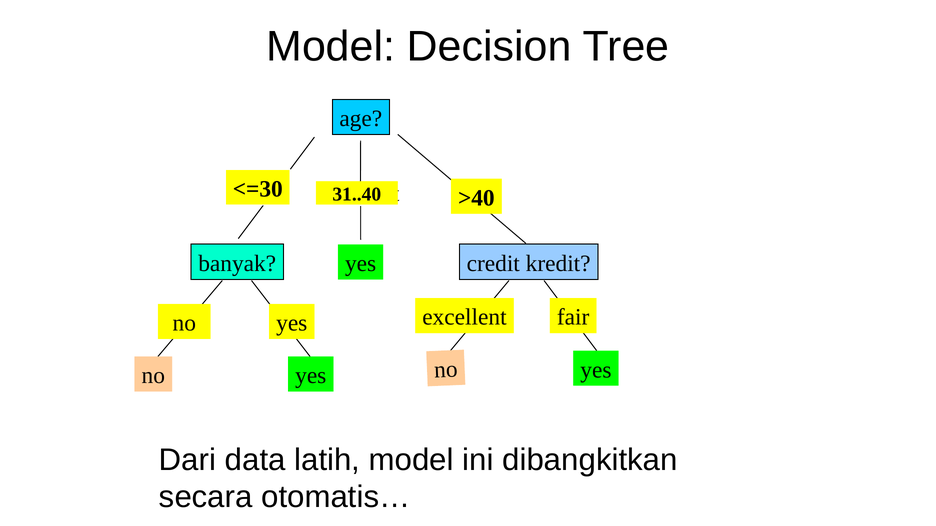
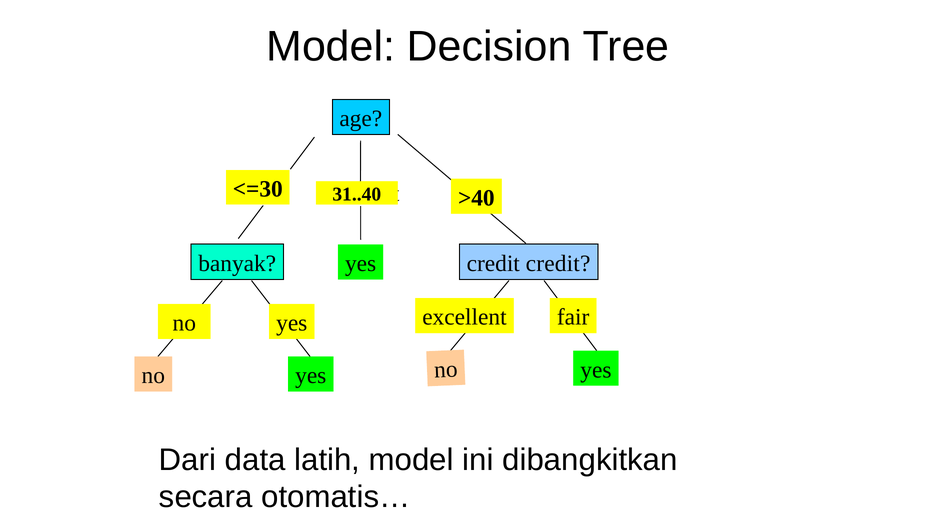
credit kredit: kredit -> credit (558, 264)
